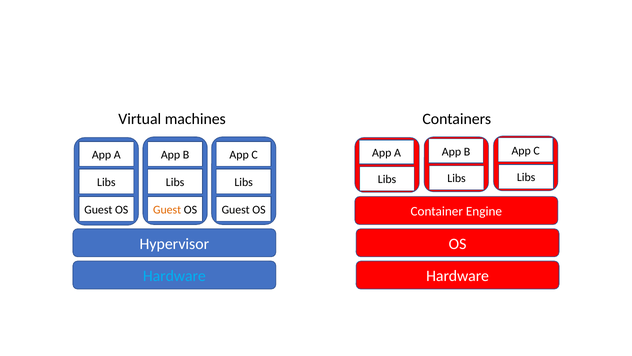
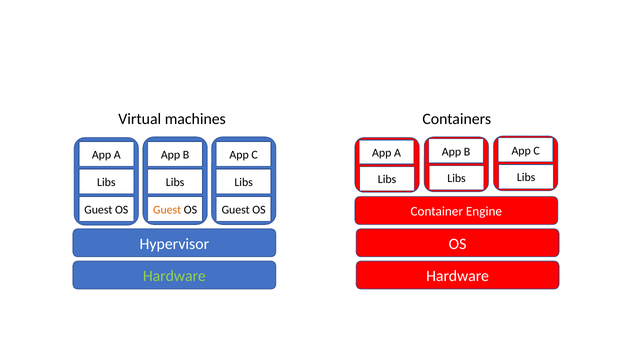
Hardware colour: light blue -> light green (174, 276)
